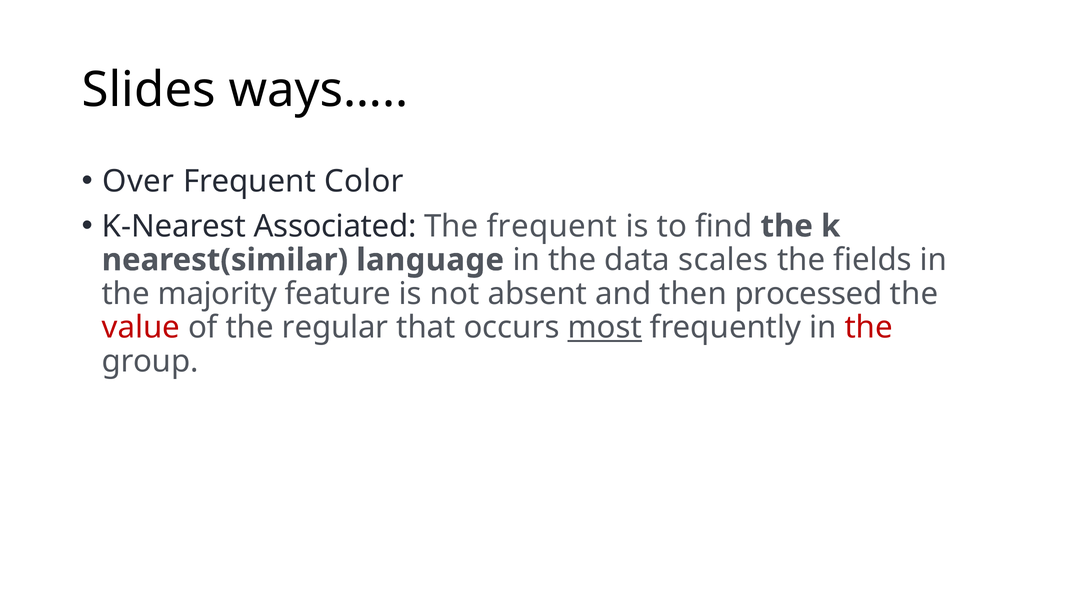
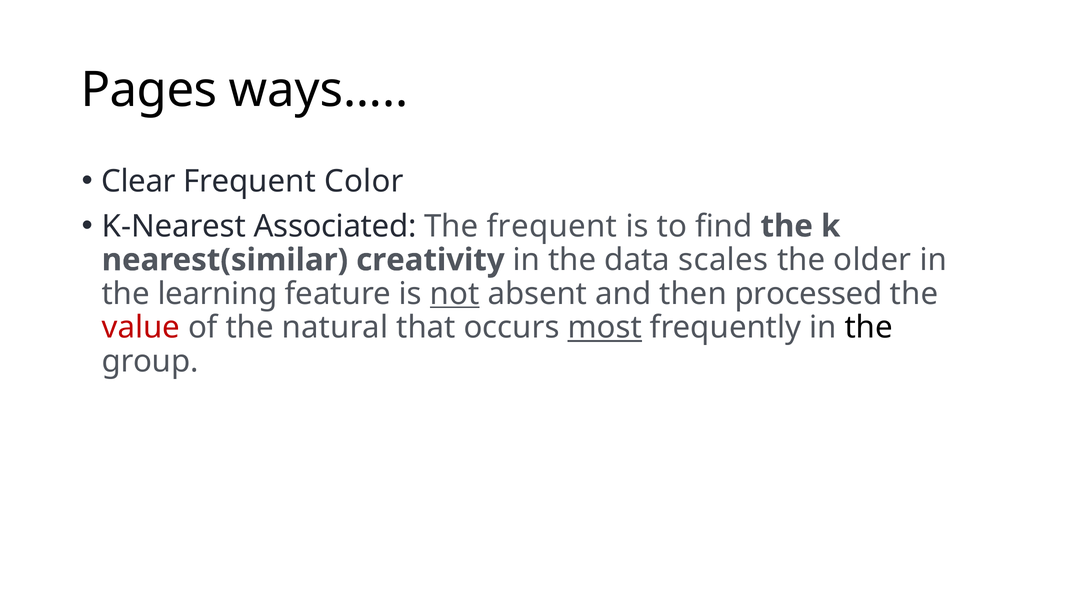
Slides: Slides -> Pages (149, 90)
Over: Over -> Clear (139, 181)
language: language -> creativity (430, 260)
fields: fields -> older (872, 260)
majority: majority -> learning (217, 293)
not underline: none -> present (455, 293)
regular: regular -> natural (335, 327)
the colour: red -> black (869, 327)
